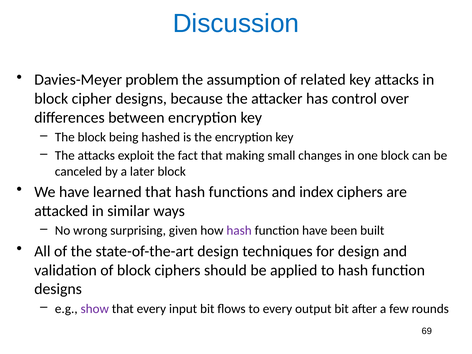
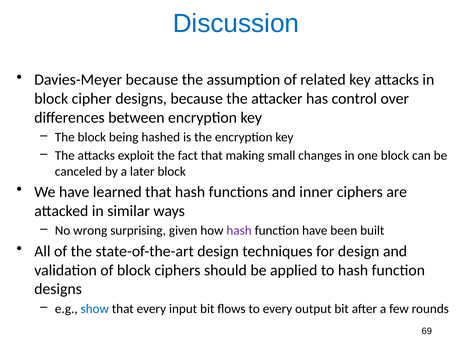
Davies-Meyer problem: problem -> because (152, 80)
index: index -> inner (316, 192)
show colour: purple -> blue (95, 309)
